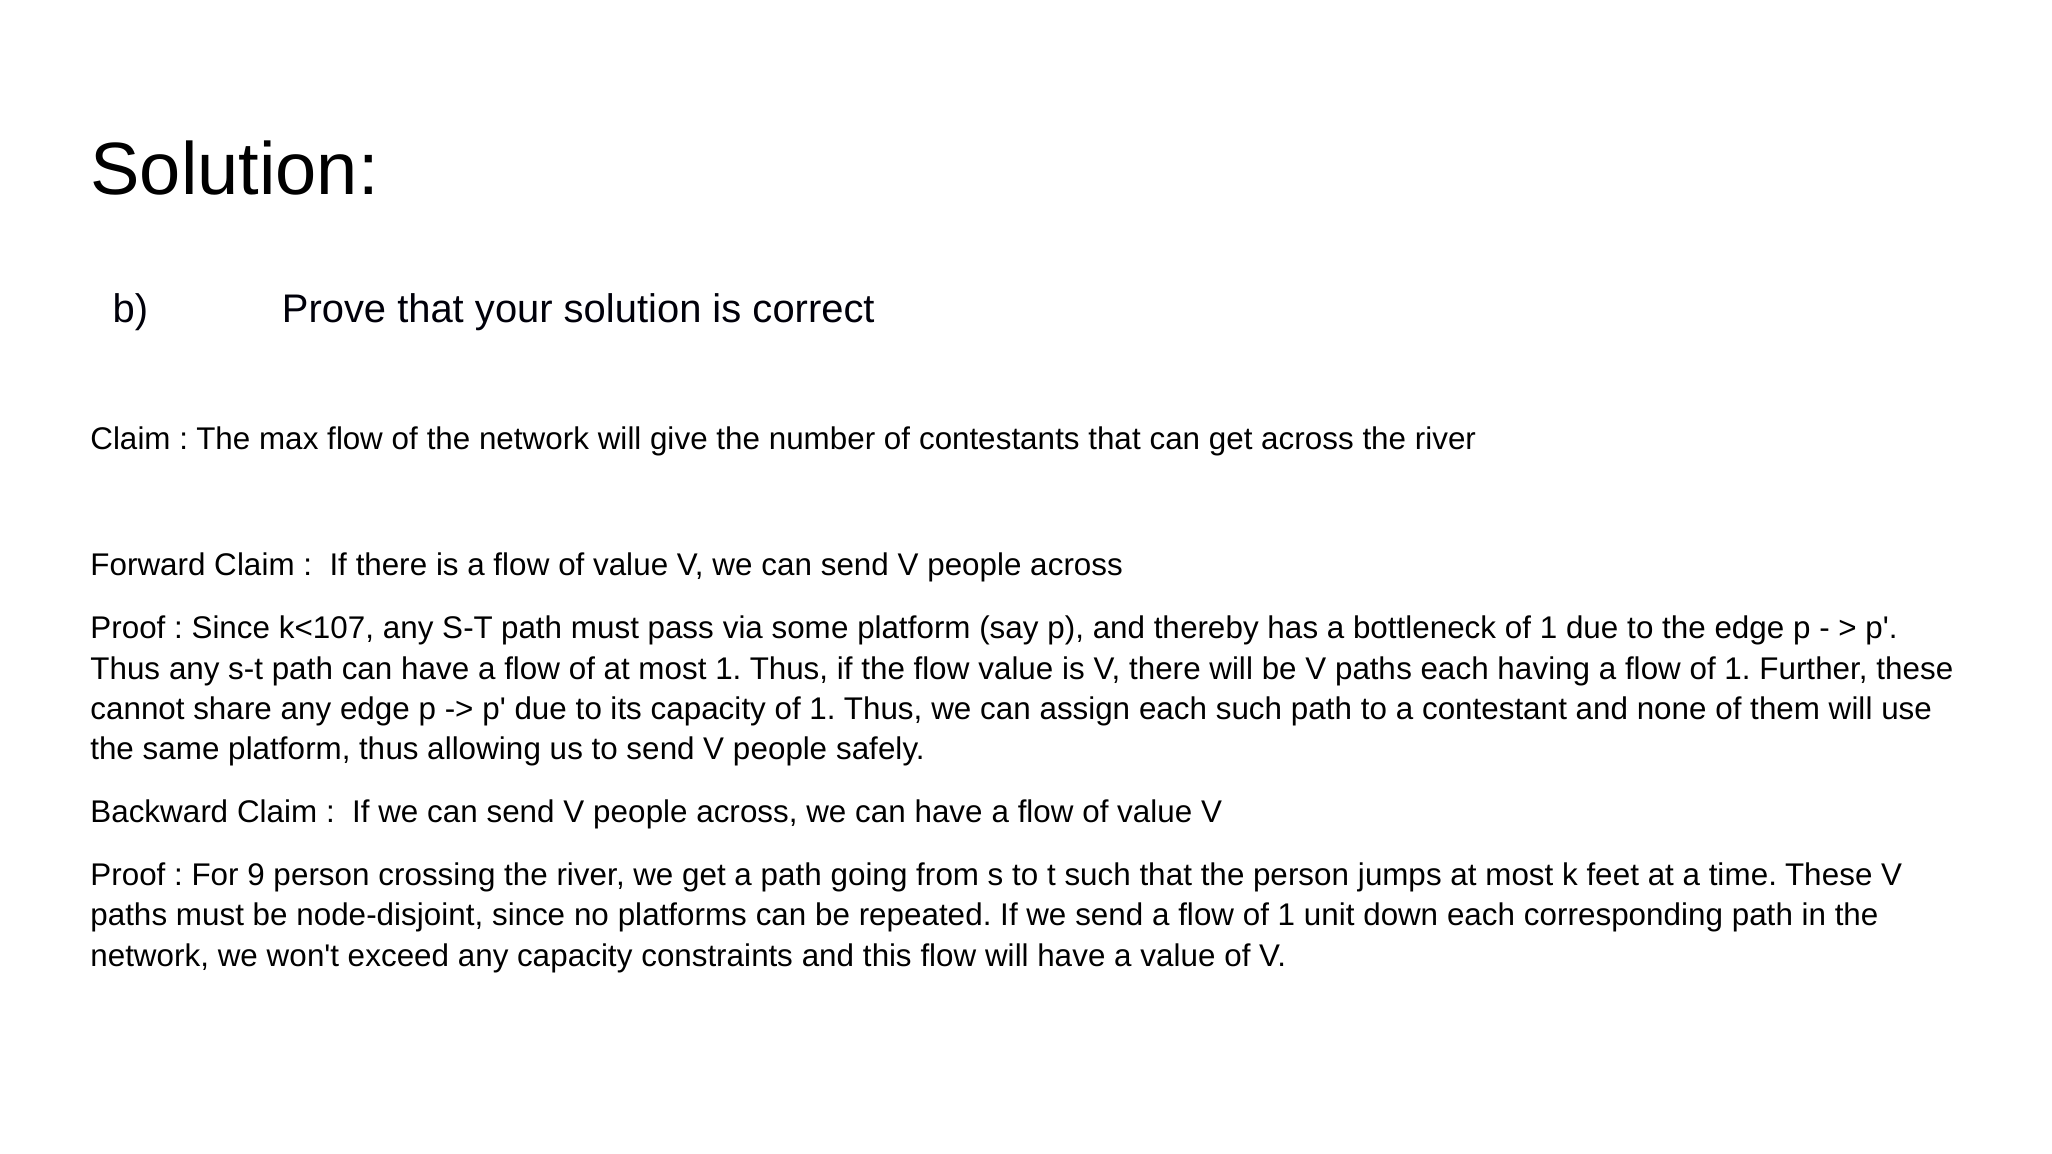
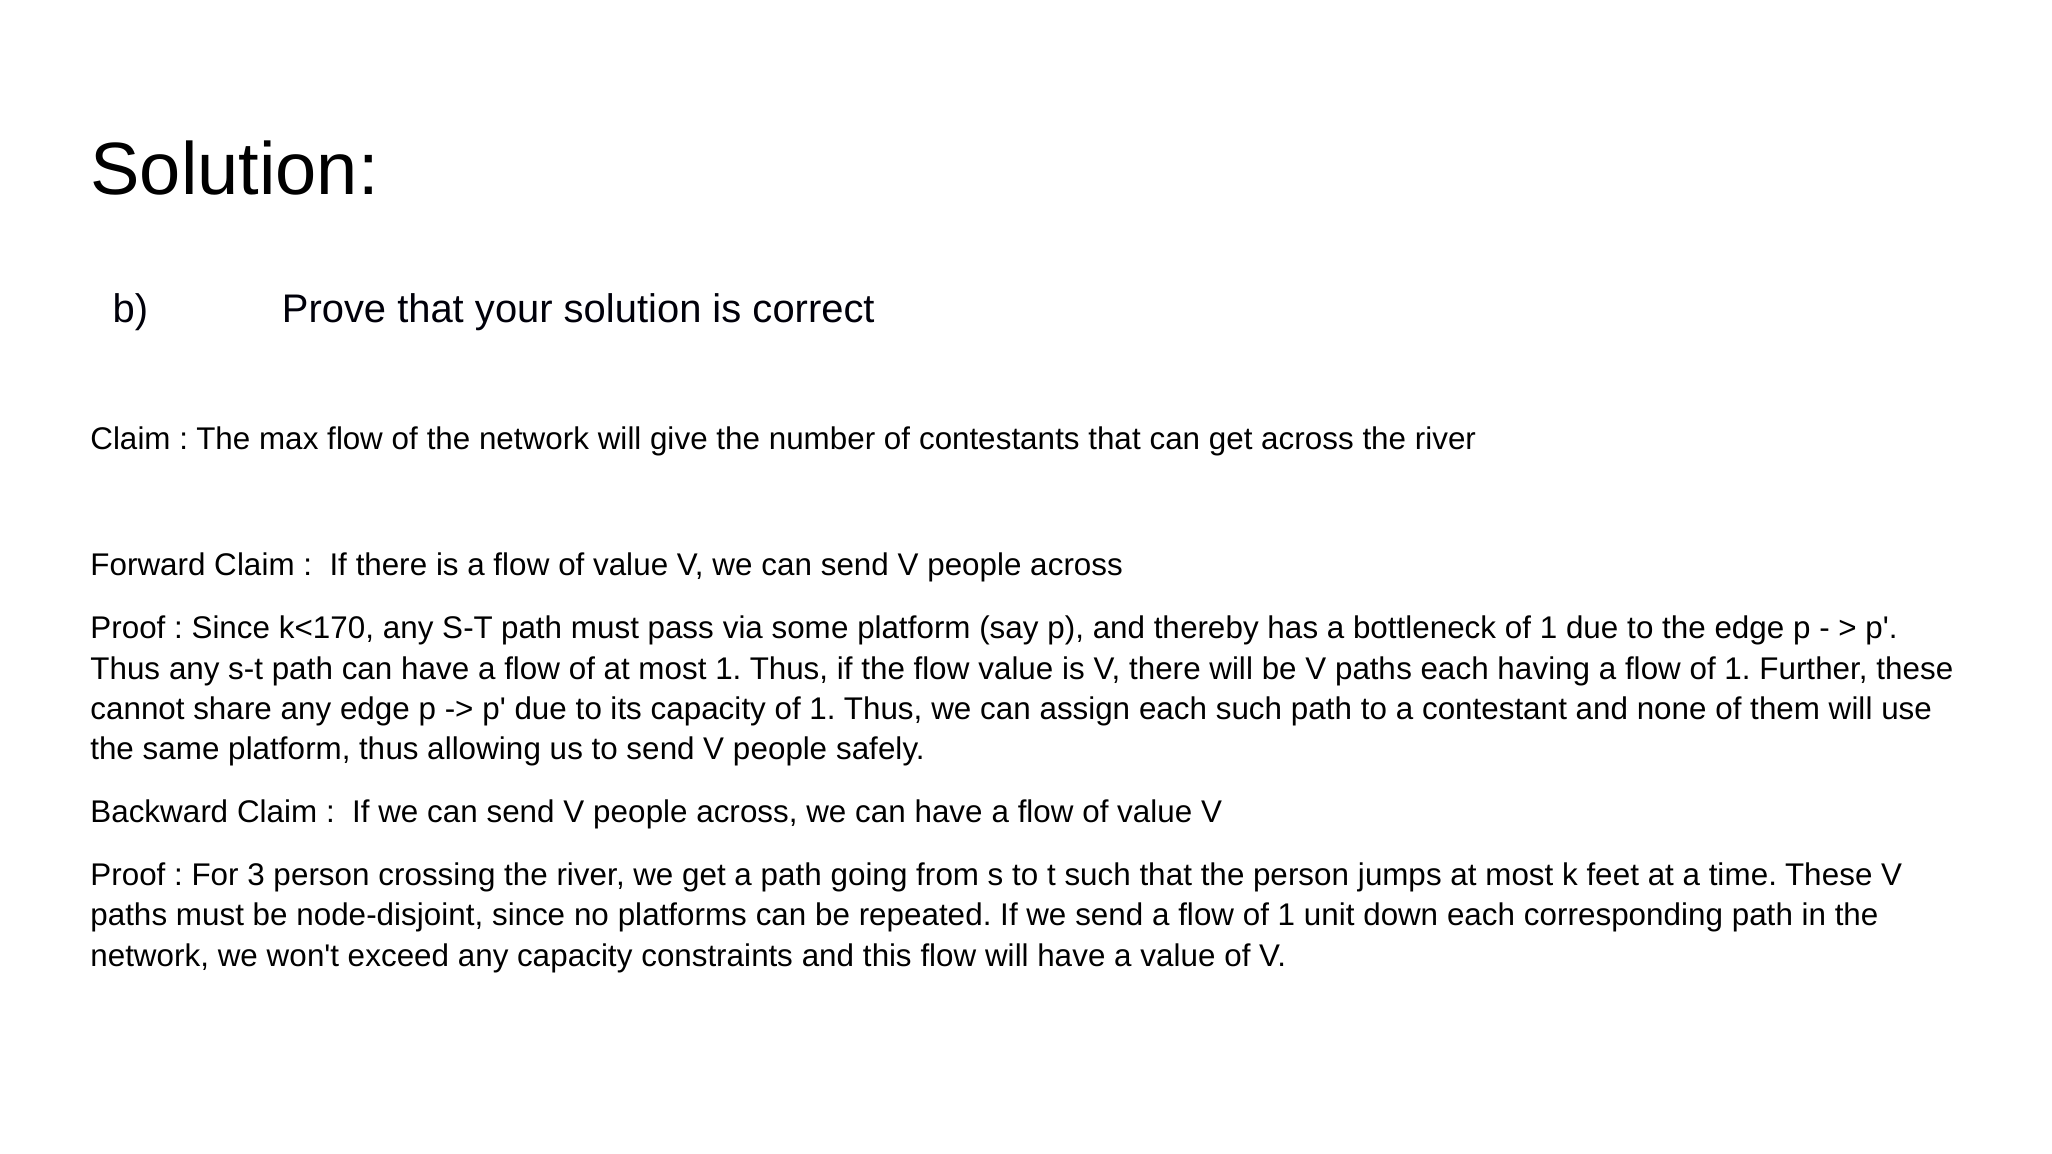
k<107: k<107 -> k<170 (326, 629)
9: 9 -> 3 (256, 875)
